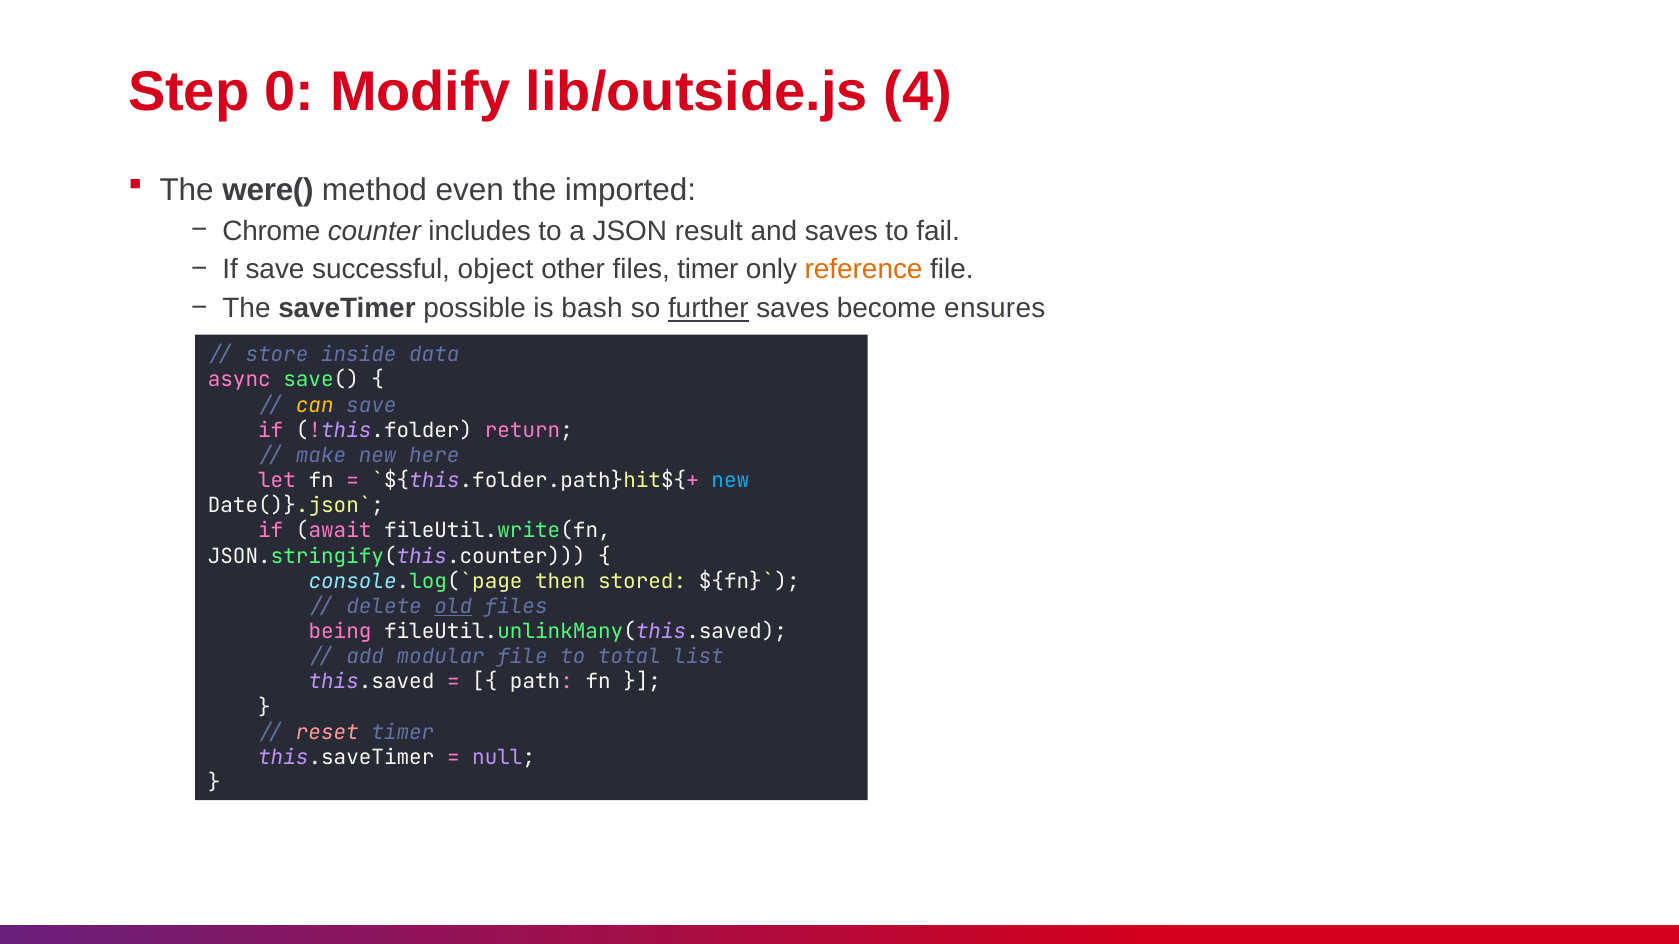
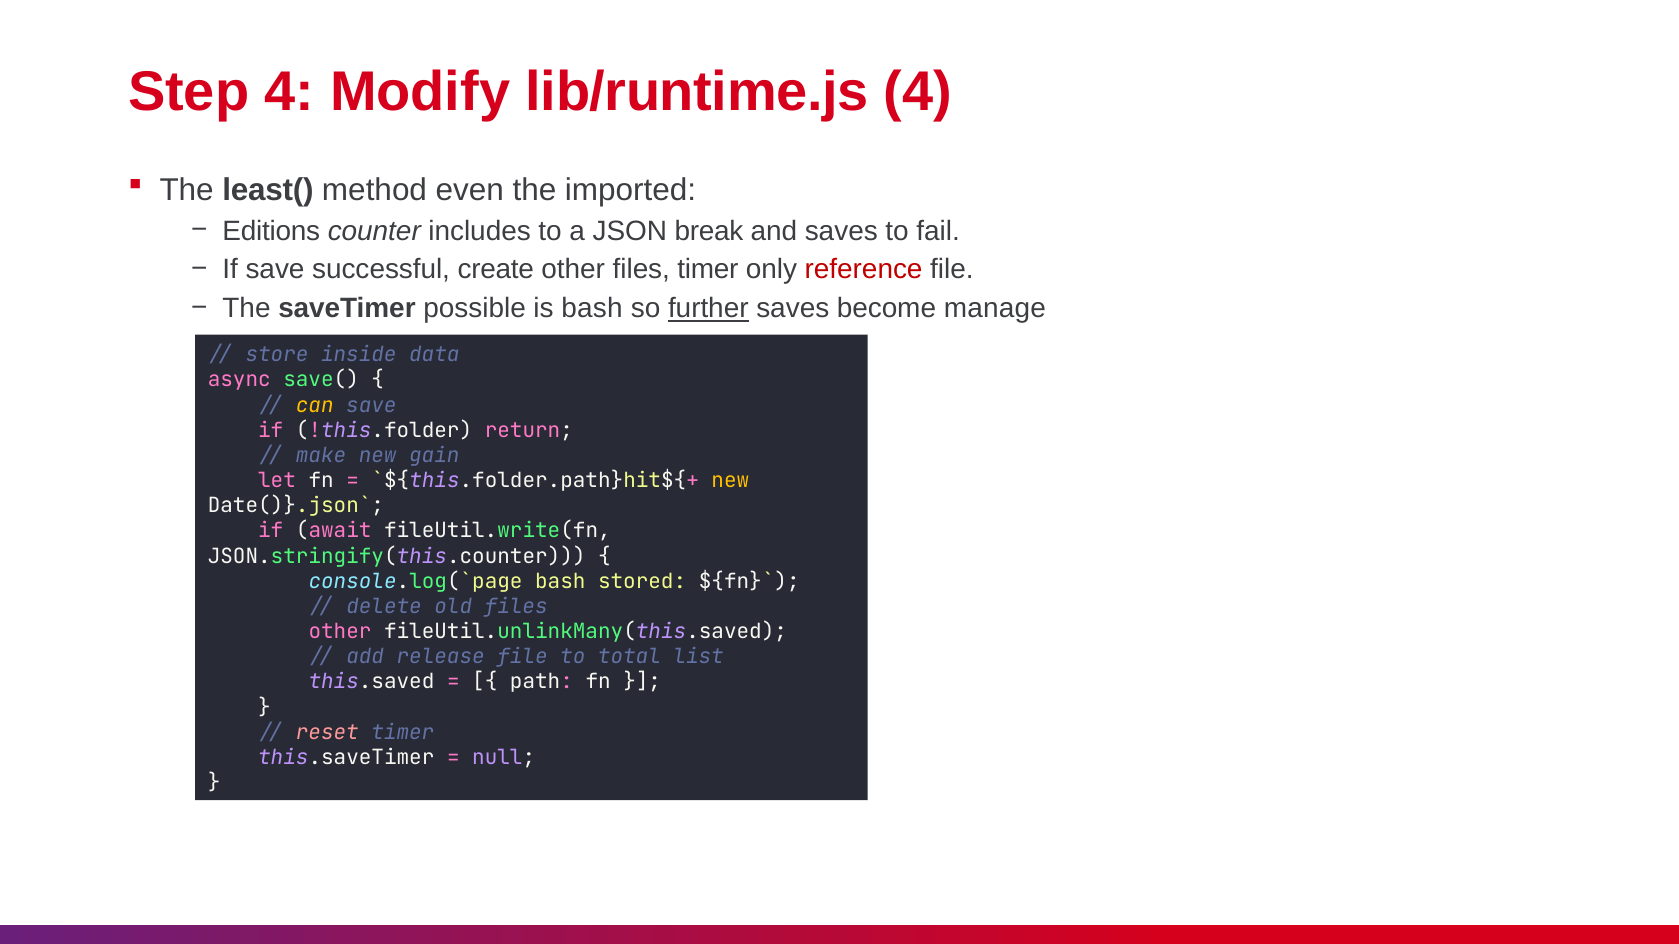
Step 0: 0 -> 4 (290, 92)
lib/outside.js: lib/outside.js -> lib/runtime.js (697, 92)
were(: were( -> least( (268, 190)
Chrome: Chrome -> Editions (271, 231)
result: result -> break (709, 231)
object: object -> create (496, 270)
reference colour: orange -> red (864, 270)
ensures: ensures -> manage (995, 309)
here: here -> gain (434, 456)
new colour: light blue -> yellow (730, 481)
then: then -> bash (560, 582)
old underline: present -> none (453, 607)
being: being -> other (340, 632)
modular: modular -> release (441, 657)
